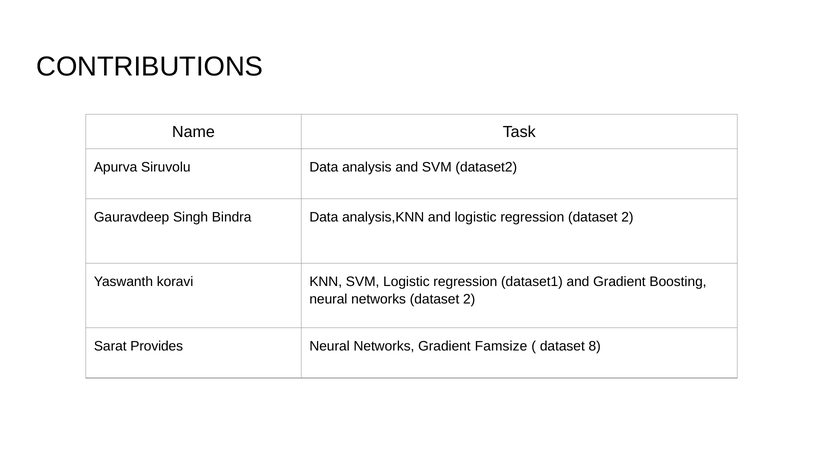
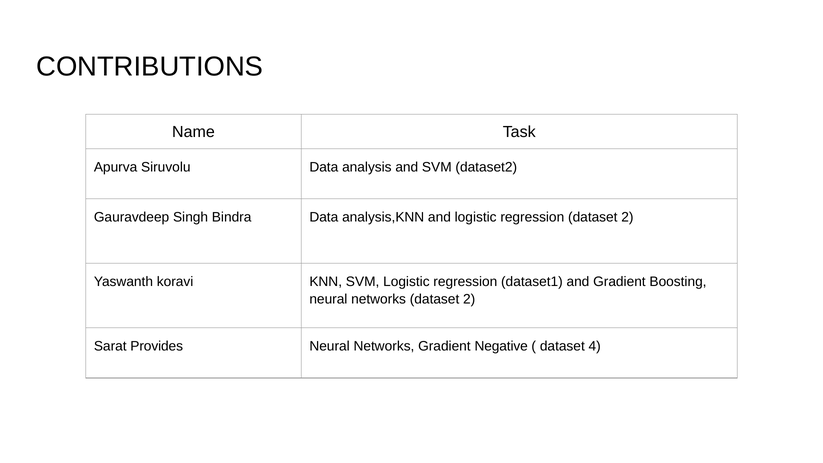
Famsize: Famsize -> Negative (501, 346)
8: 8 -> 4 (595, 346)
